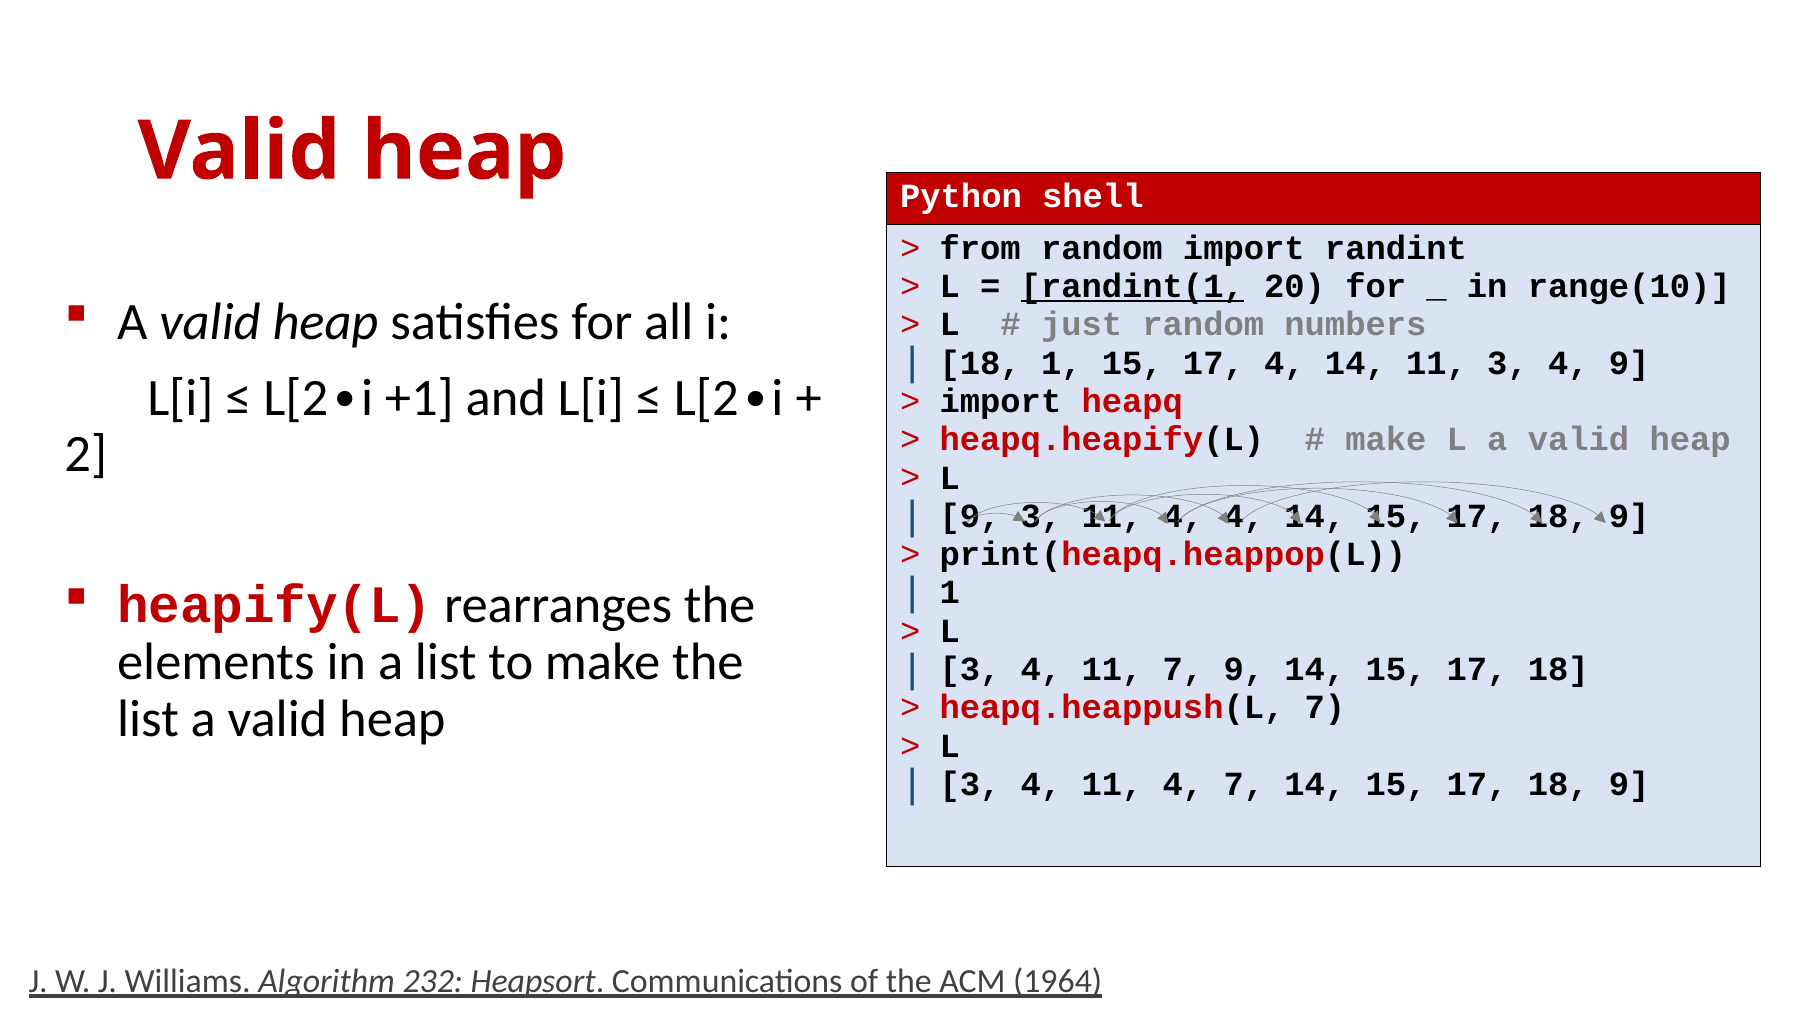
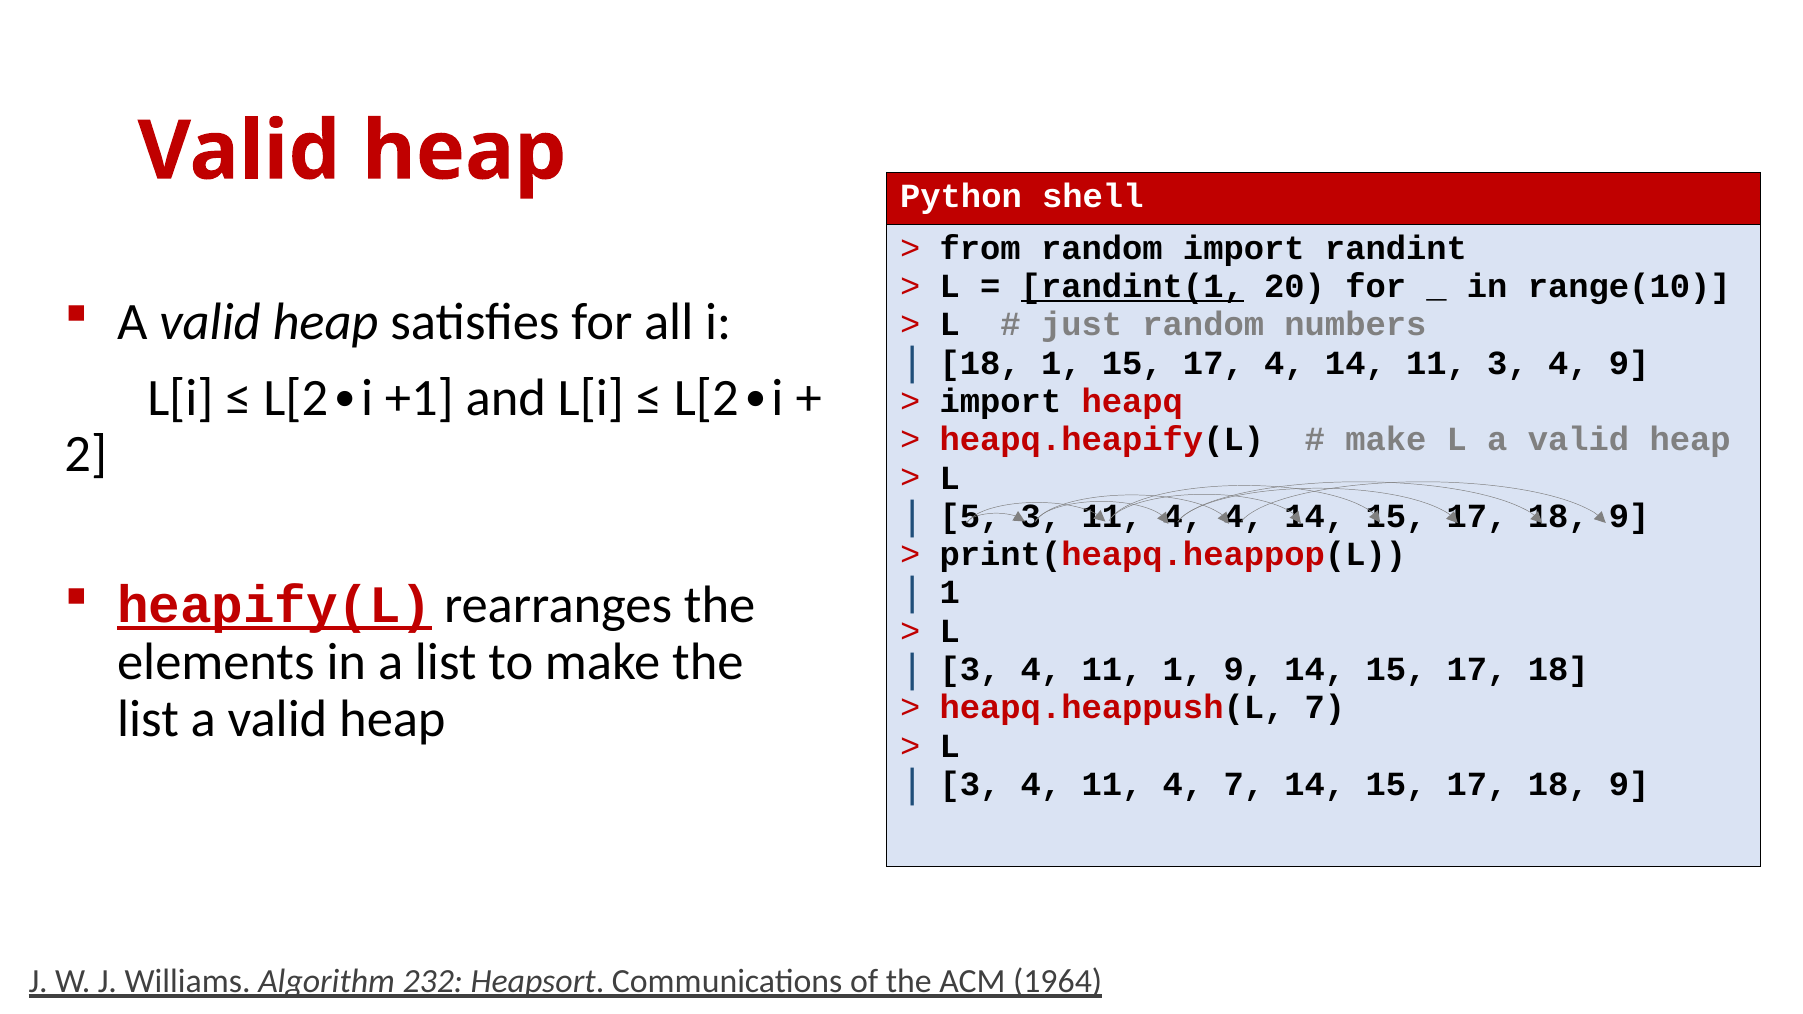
9: 9 -> 5 (970, 516)
heapify(L underline: none -> present (275, 606)
11 7: 7 -> 1 (1183, 670)
